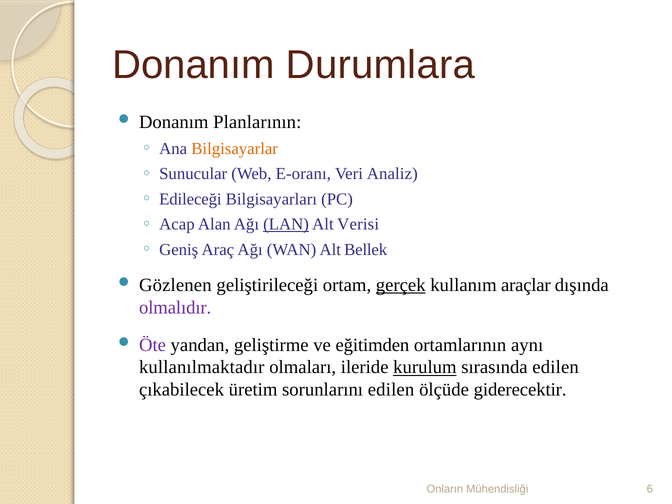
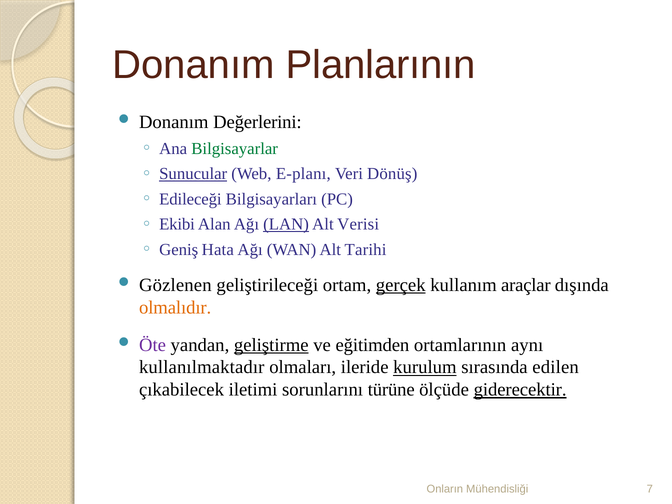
Durumlara: Durumlara -> Planlarının (381, 65)
Planlarının: Planlarının -> Değerlerini (257, 122)
Bilgisayarlar colour: orange -> green (235, 149)
Sunucular underline: none -> present (193, 174)
E-oranı: E-oranı -> E-planı (303, 174)
Analiz: Analiz -> Dönüş (392, 174)
Acap: Acap -> Ekibi (177, 224)
Araç: Araç -> Hata (218, 250)
Bellek: Bellek -> Tarihi (366, 250)
olmalıdır colour: purple -> orange (175, 308)
geliştirme underline: none -> present (271, 345)
üretim: üretim -> iletimi (253, 390)
sorunlarını edilen: edilen -> türüne (391, 390)
giderecektir underline: none -> present (520, 390)
6: 6 -> 7 (650, 489)
